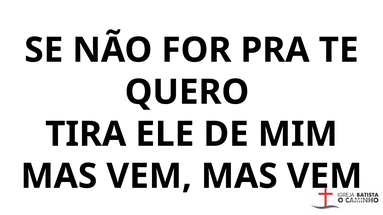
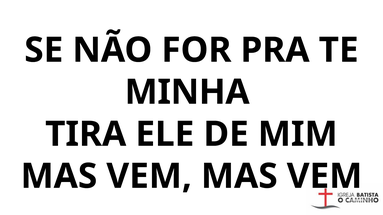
QUERO: QUERO -> MINHA (187, 92)
